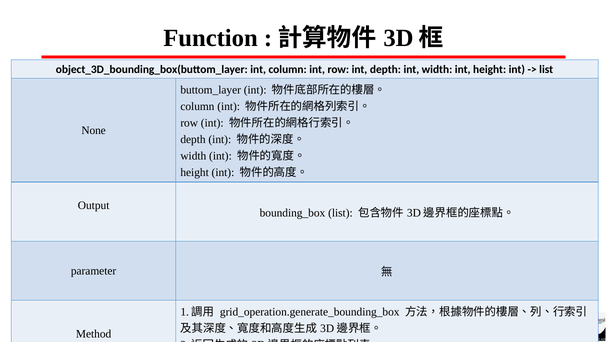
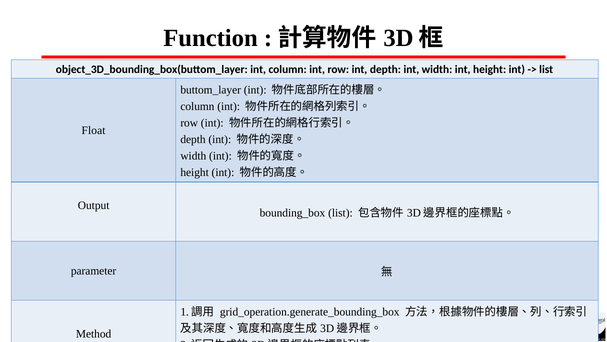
None: None -> Float (94, 130)
